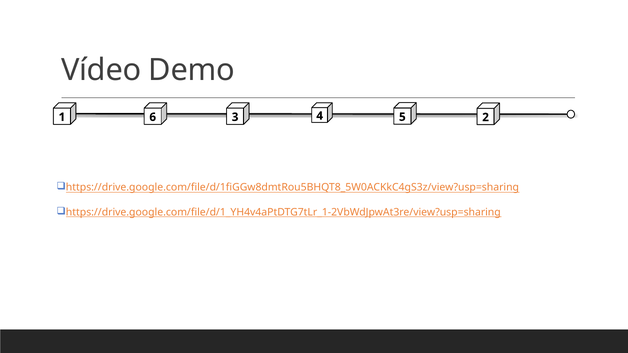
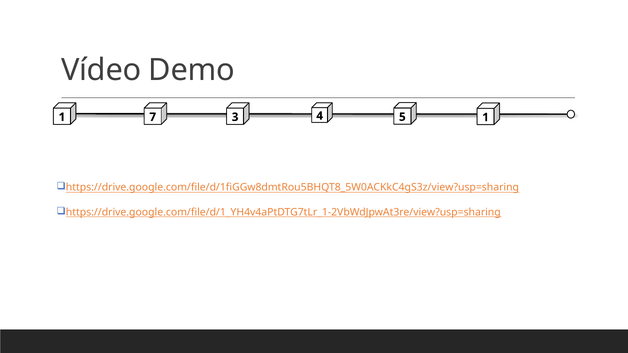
6: 6 -> 7 (153, 117)
5 2: 2 -> 1 (486, 117)
